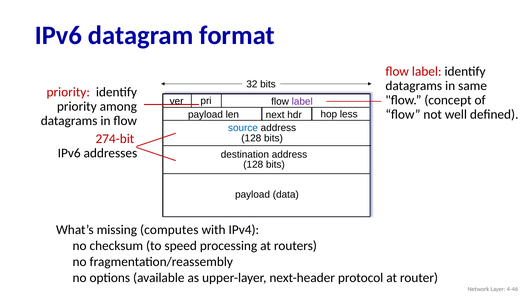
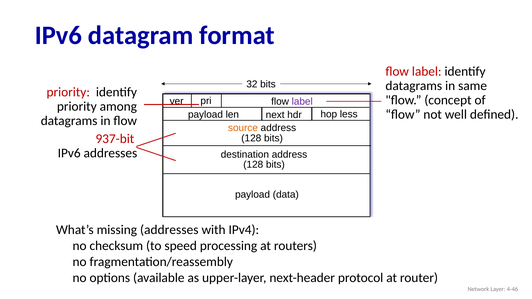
source colour: blue -> orange (243, 128)
274-bit: 274-bit -> 937-bit (115, 139)
missing computes: computes -> addresses (169, 230)
